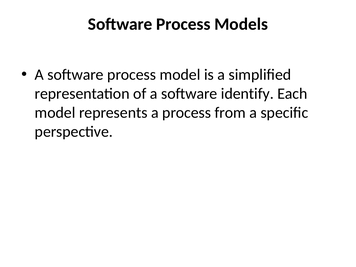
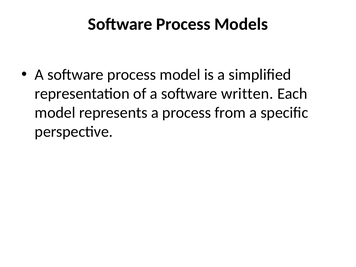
identify: identify -> written (247, 94)
